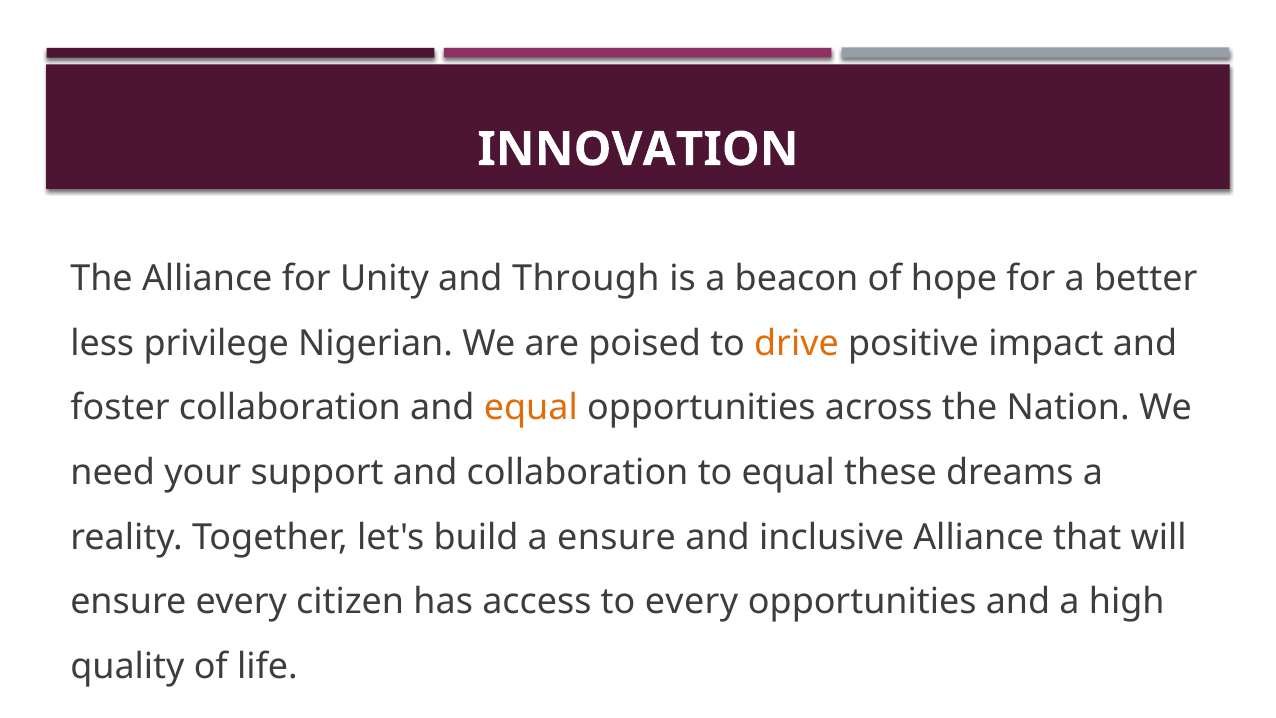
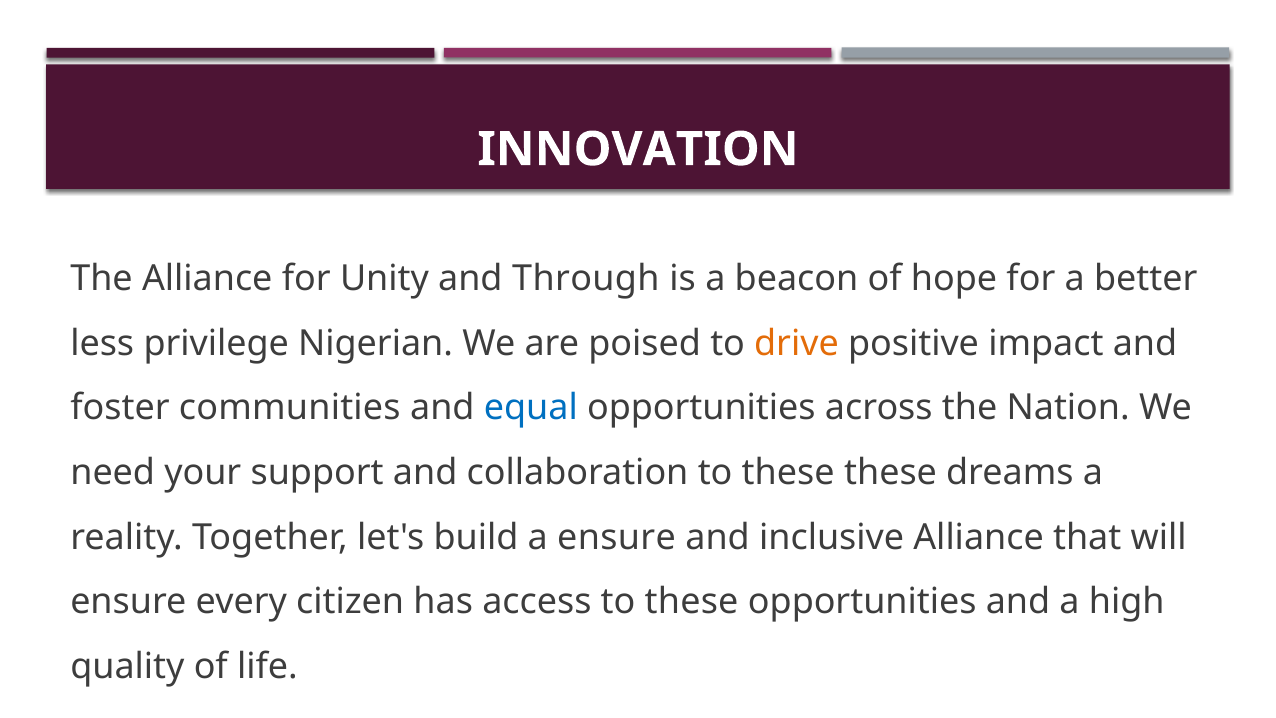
foster collaboration: collaboration -> communities (290, 408)
equal colour: orange -> blue (531, 408)
collaboration to equal: equal -> these (788, 473)
access to every: every -> these (692, 602)
